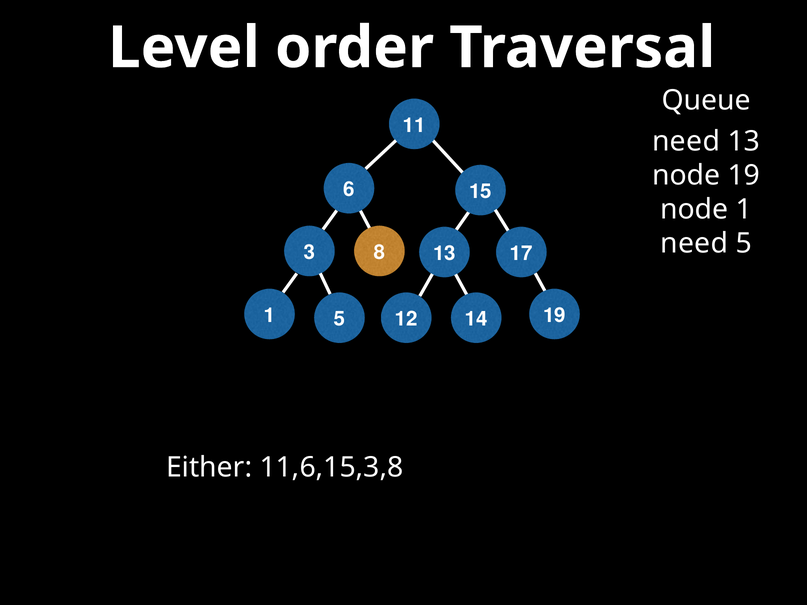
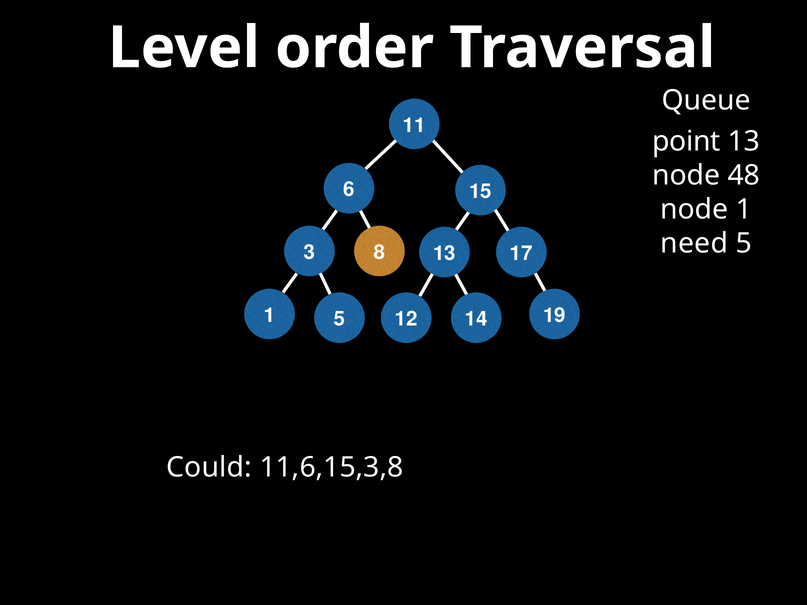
need: need -> point (686, 141)
node 19: 19 -> 48 (744, 175)
Either: Either -> Could (209, 468)
